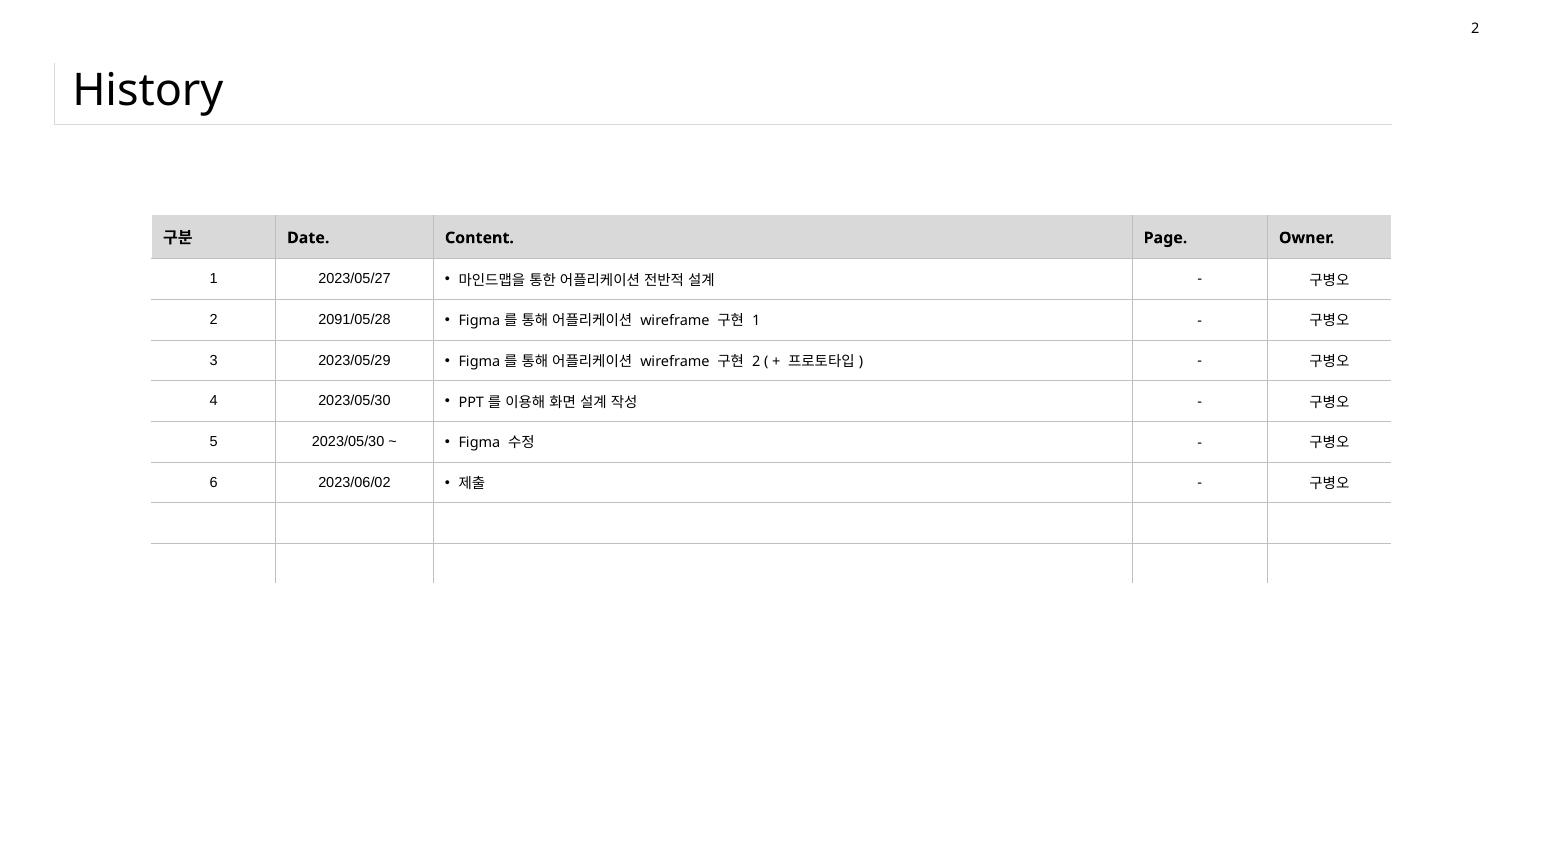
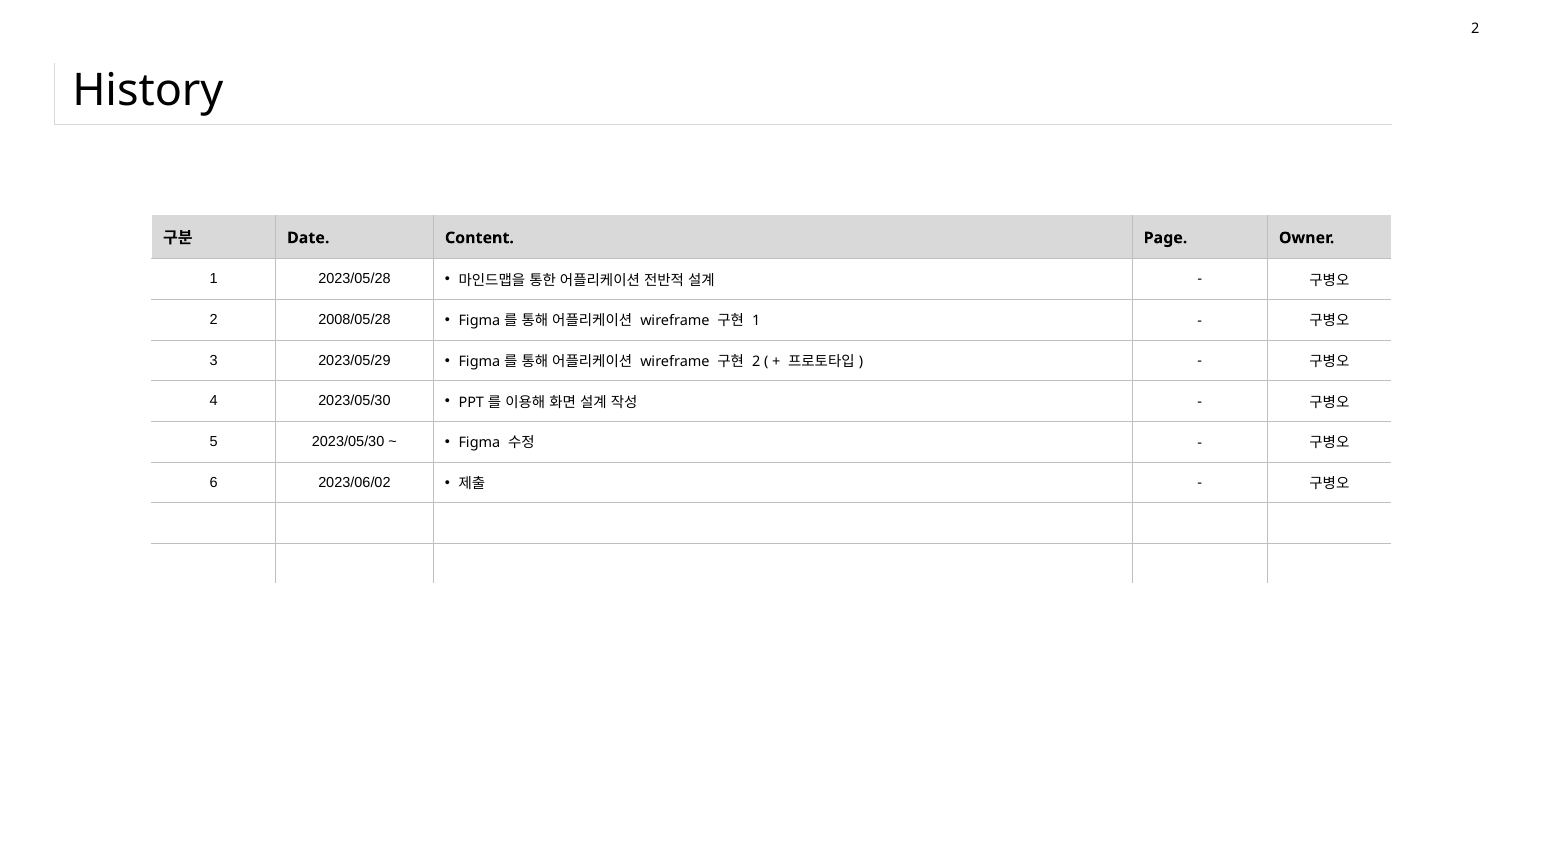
2023/05/27: 2023/05/27 -> 2023/05/28 (354, 279)
2091/05/28: 2091/05/28 -> 2008/05/28 (354, 320)
